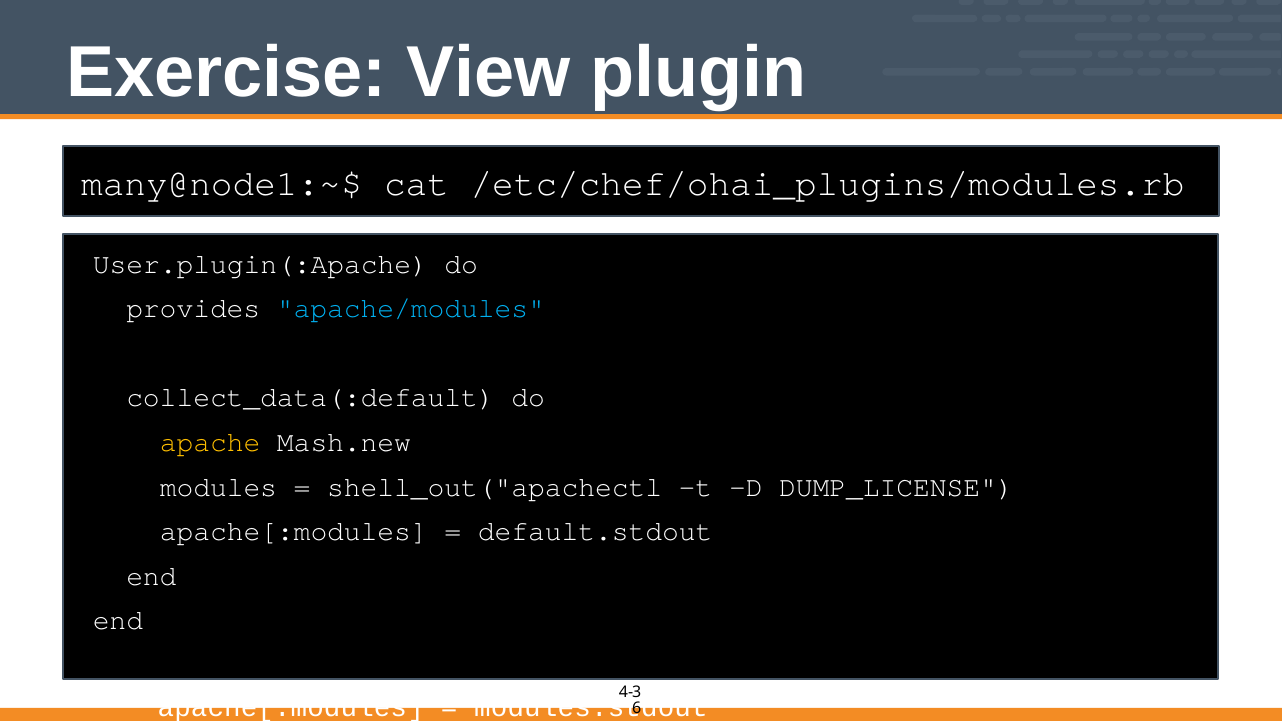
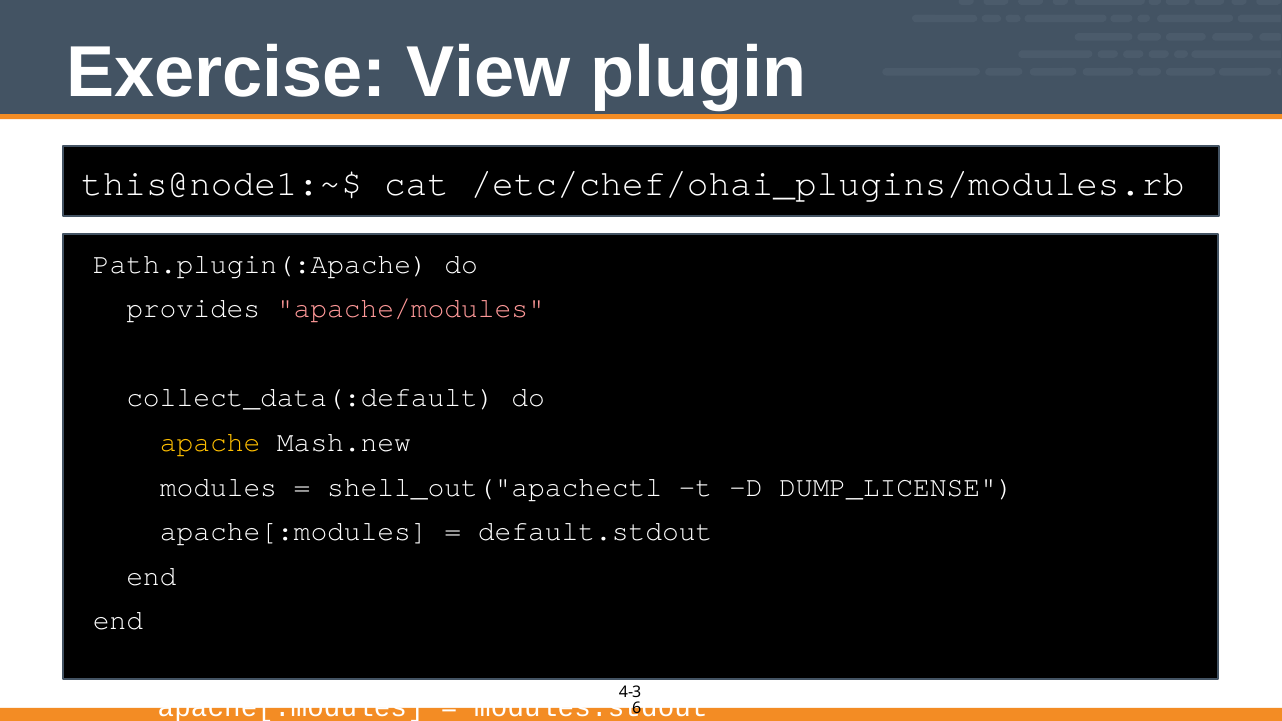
many@node1:~$: many@node1:~$ -> this@node1:~$ (222, 184)
User.plugin(:Apache: User.plugin(:Apache -> Path.plugin(:Apache (260, 264)
apache/modules colour: light blue -> pink (411, 309)
